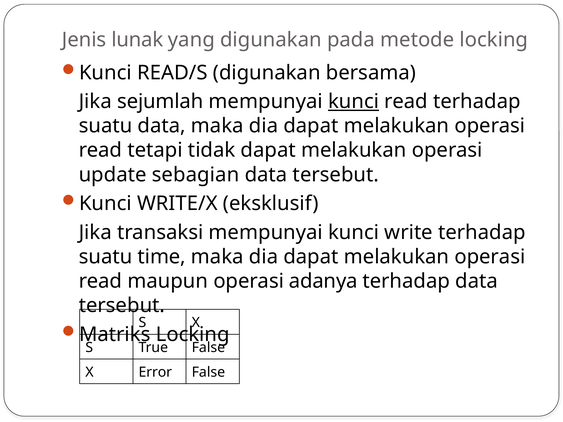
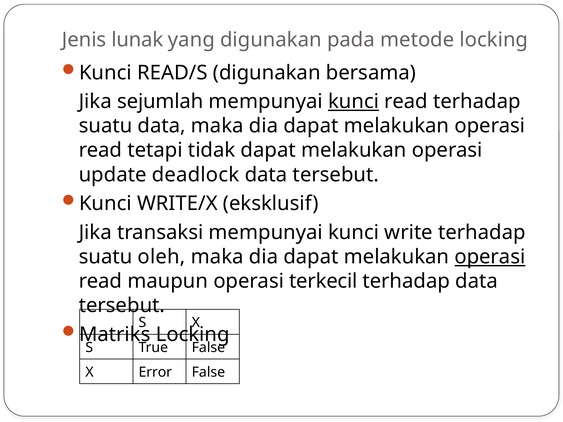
sebagian: sebagian -> deadlock (195, 175)
time: time -> oleh (162, 257)
operasi underline: none -> present (490, 257)
adanya: adanya -> terkecil (323, 281)
